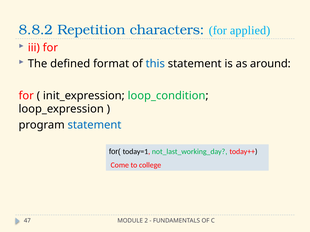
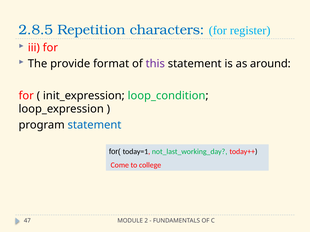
8.8.2: 8.8.2 -> 2.8.5 (36, 30)
applied: applied -> register (250, 30)
defined: defined -> provide (70, 64)
this colour: blue -> purple (155, 64)
